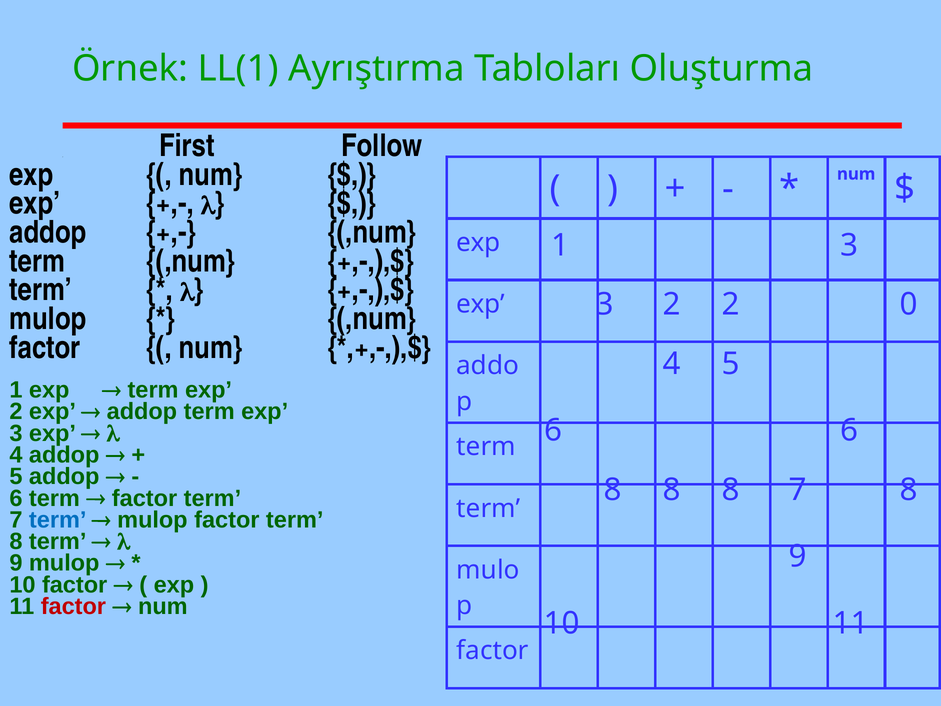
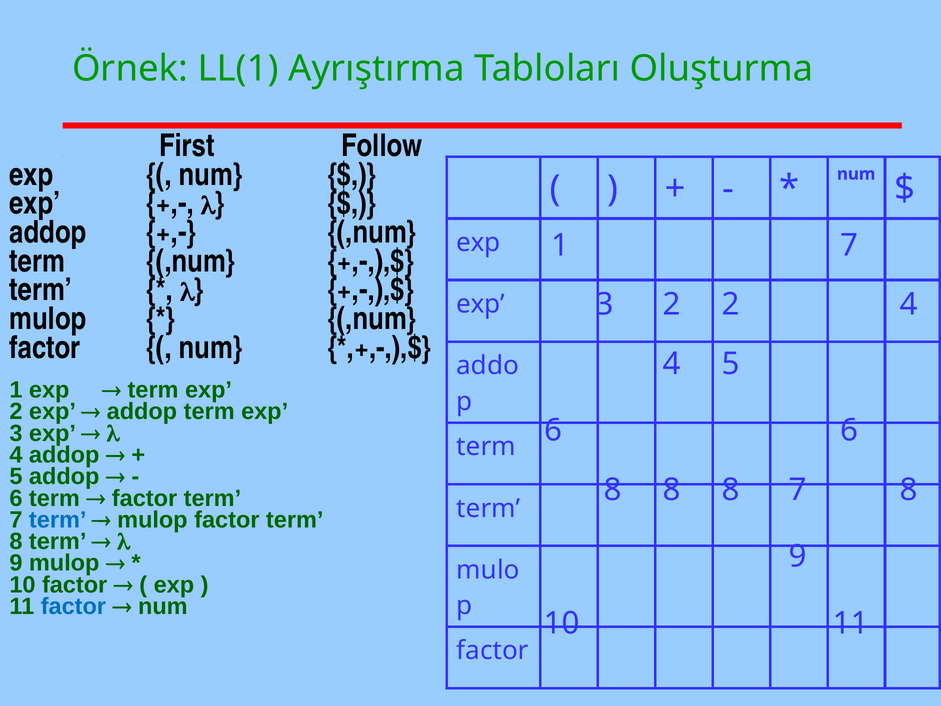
1 3: 3 -> 7 (849, 245)
3 0: 0 -> 4 (909, 304)
factor colour: red -> blue (73, 606)
